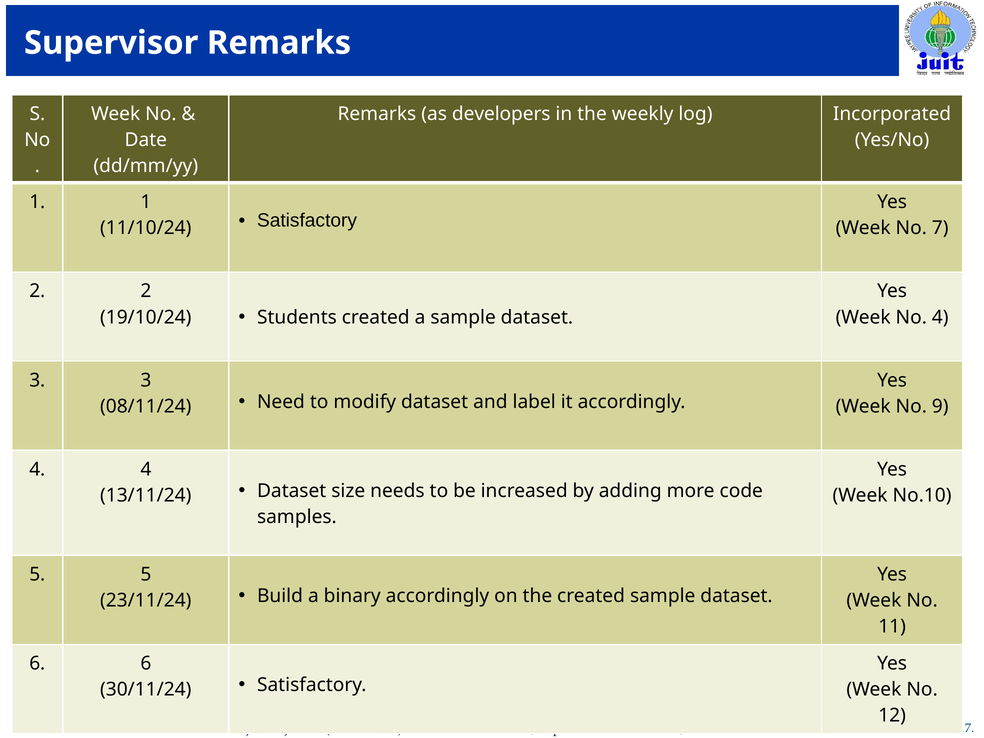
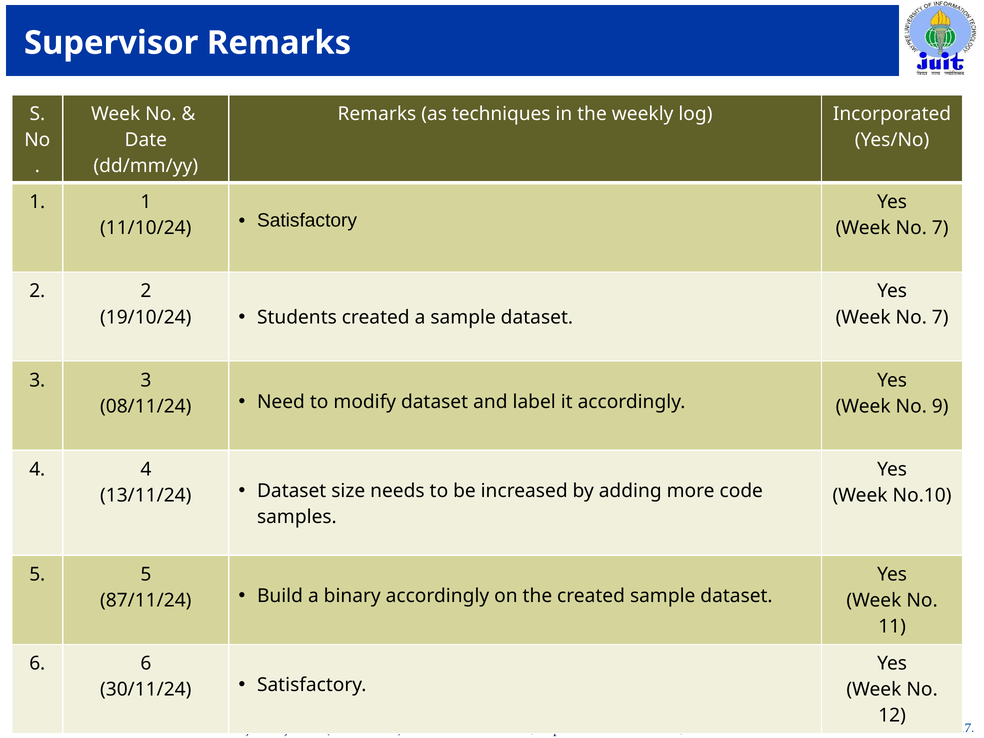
developers: developers -> techniques (501, 114)
4: 4 -> 7 (940, 317)
23/11/24: 23/11/24 -> 87/11/24 (146, 600)
